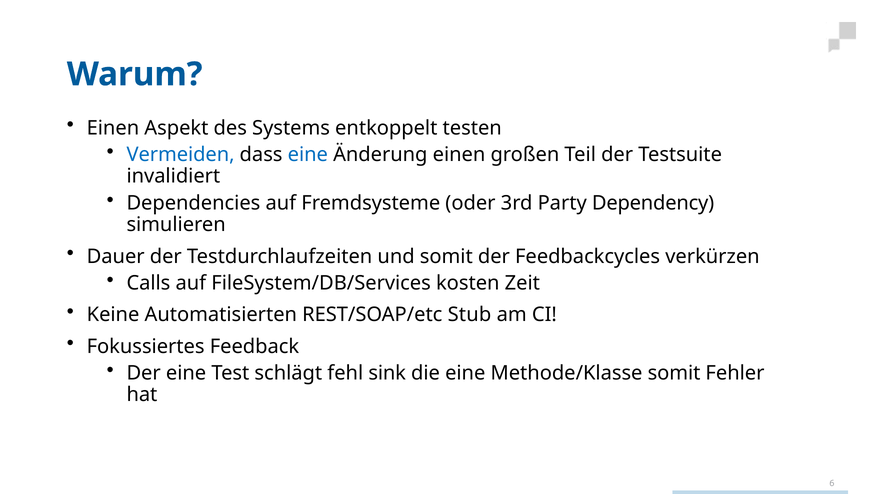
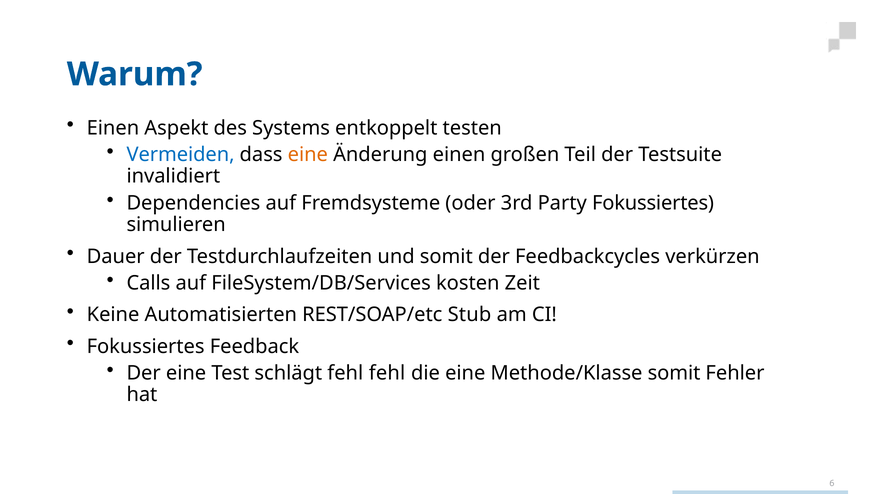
eine colour: blue -> orange (308, 155)
Party Dependency: Dependency -> Fokussiertes (653, 203)
fehl sink: sink -> fehl (387, 373)
